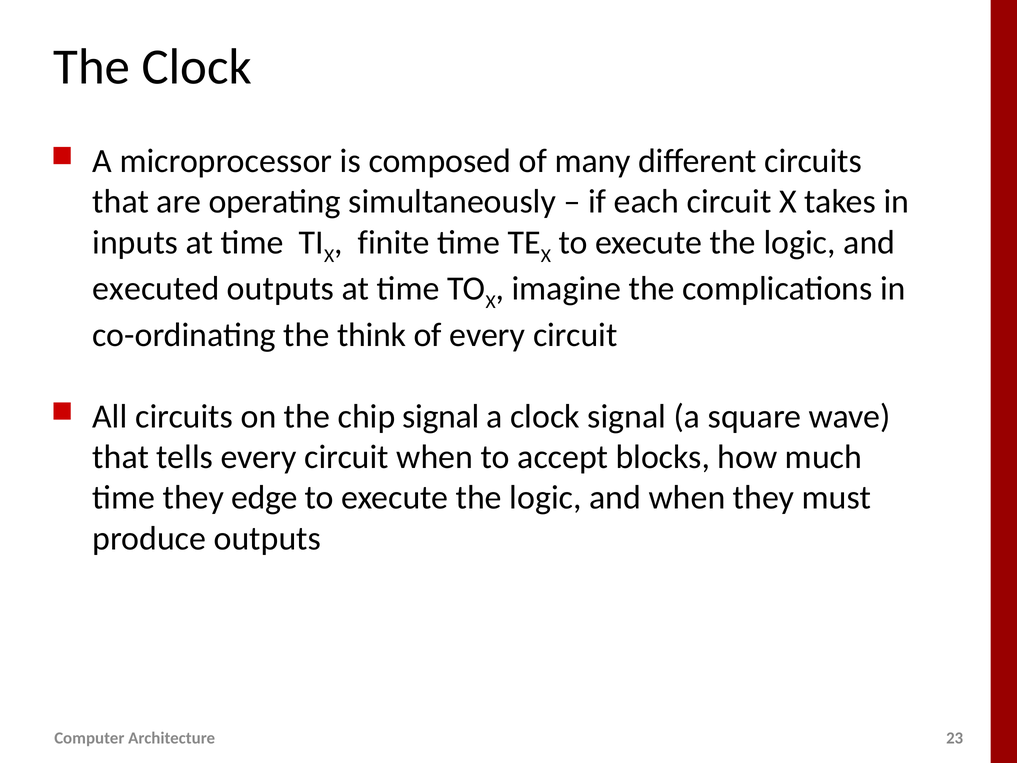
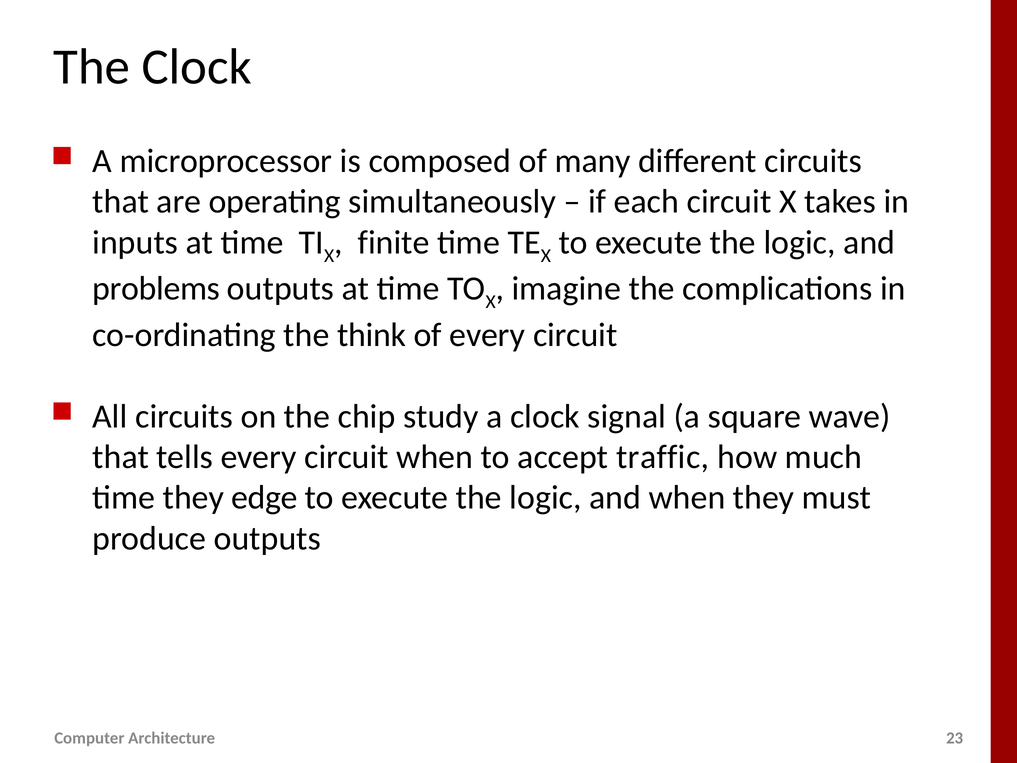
executed: executed -> problems (156, 289)
chip signal: signal -> study (441, 416)
blocks: blocks -> traffic (663, 457)
